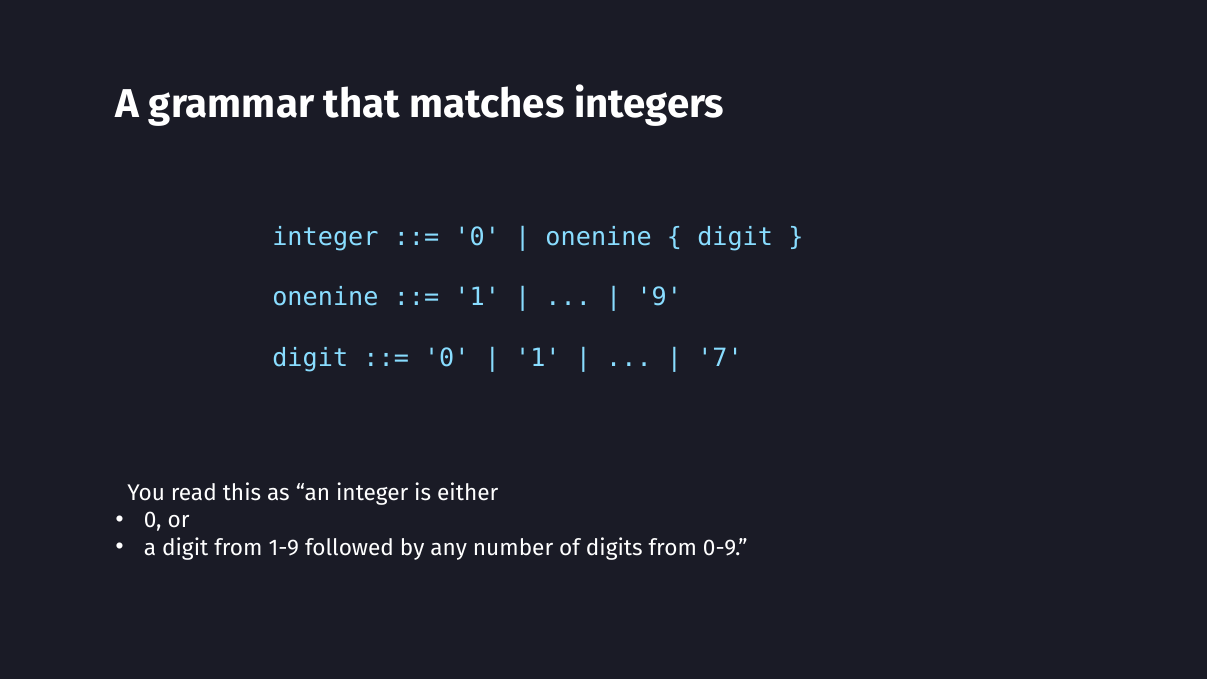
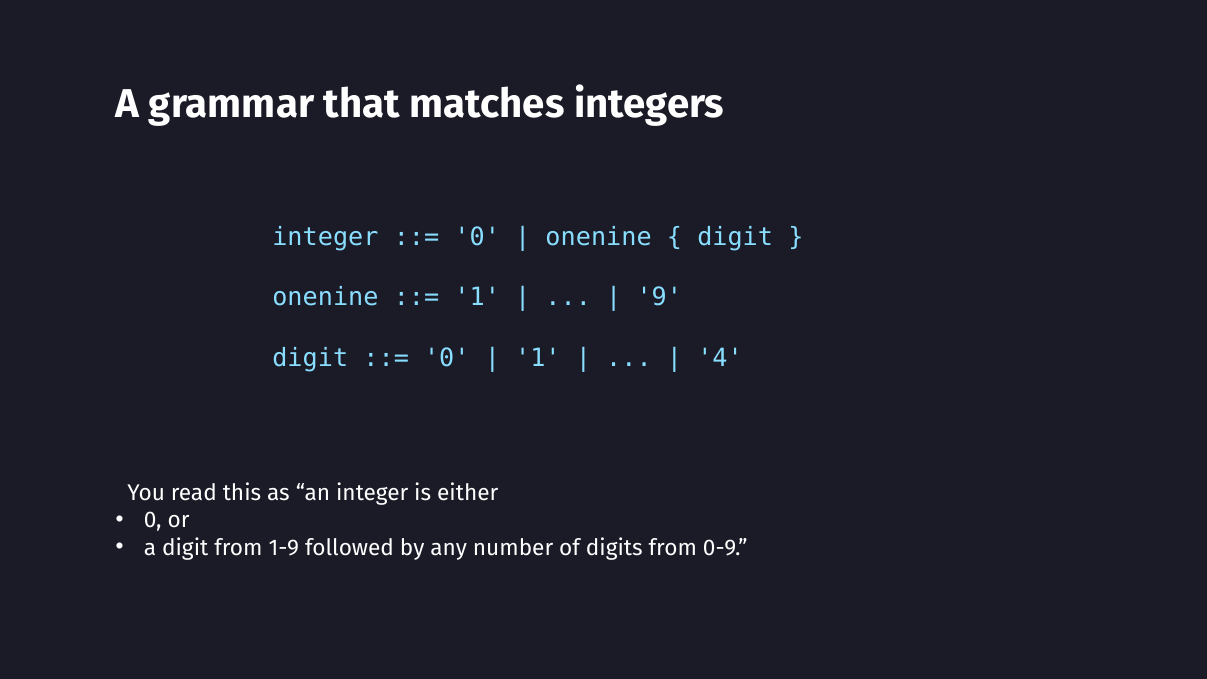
7: 7 -> 4 (720, 358)
